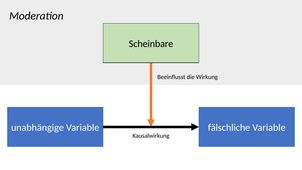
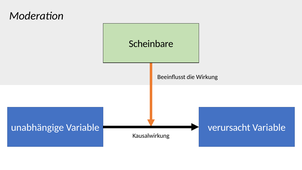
fälschliche: fälschliche -> verursacht (229, 128)
